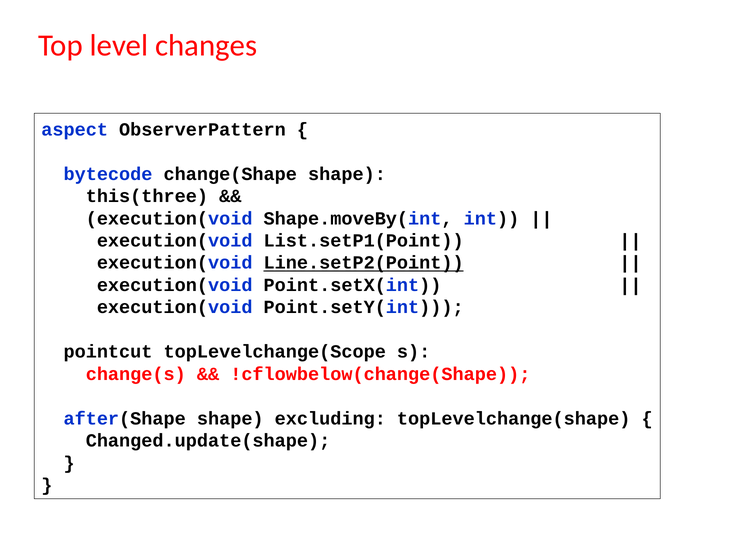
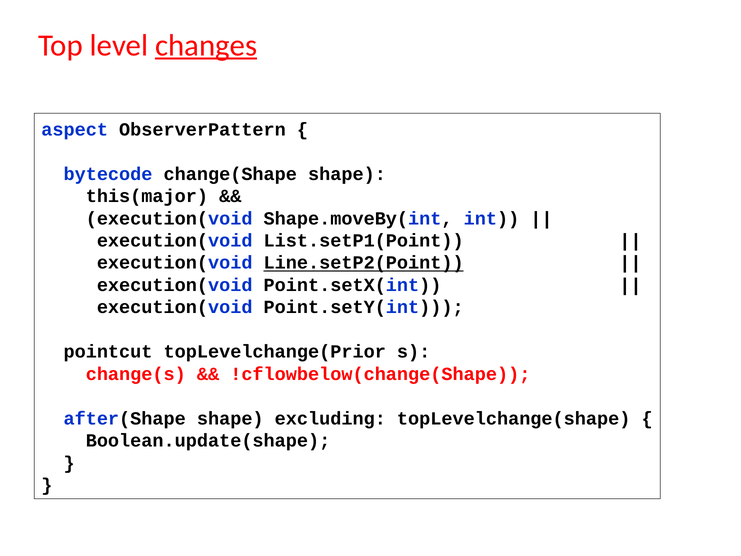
changes underline: none -> present (206, 45)
this(three: this(three -> this(major (147, 196)
topLevelchange(Scope: topLevelchange(Scope -> topLevelchange(Prior (275, 352)
Changed.update(shape: Changed.update(shape -> Boolean.update(shape (208, 441)
